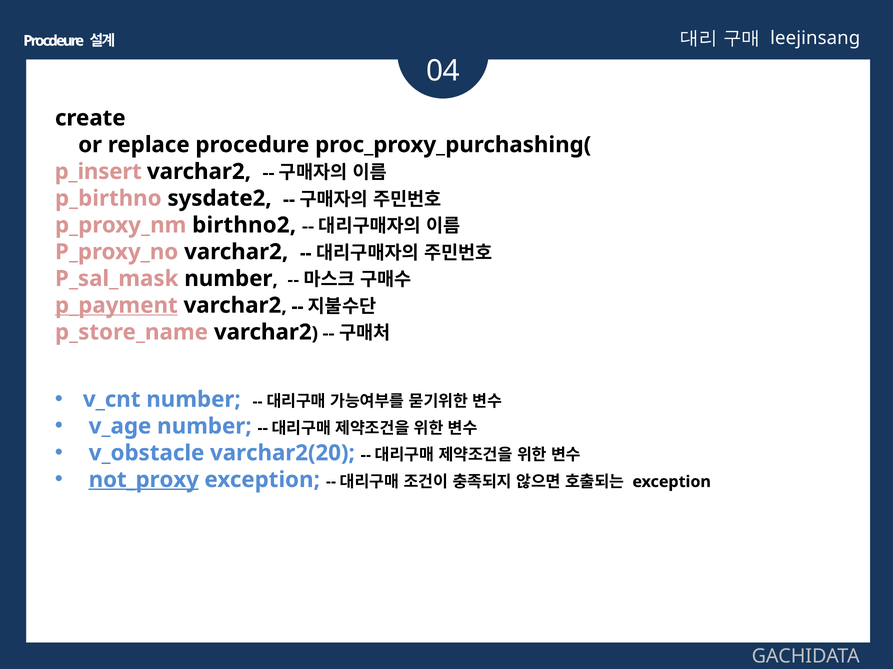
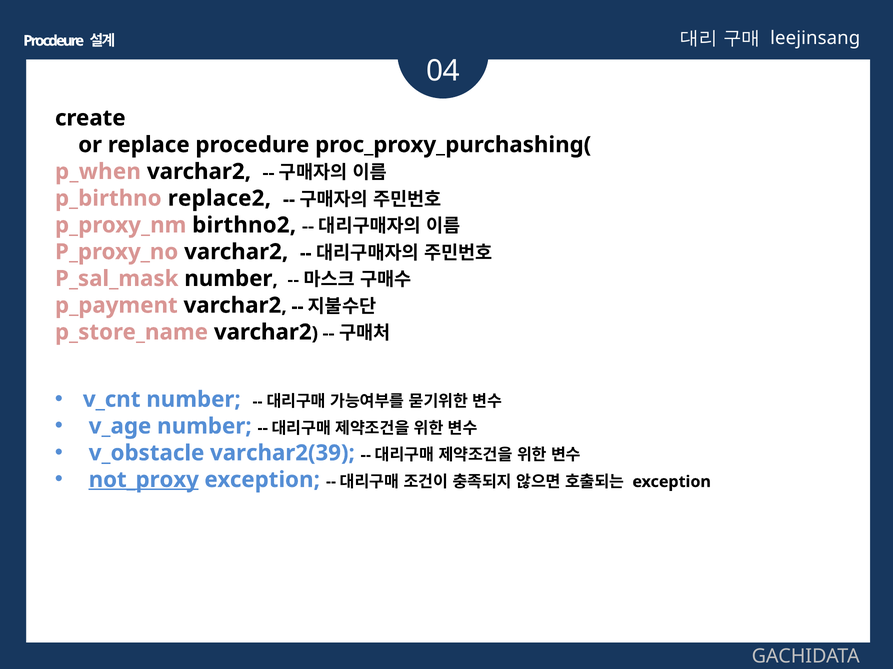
p_insert: p_insert -> p_when (98, 172)
sysdate2: sysdate2 -> replace2 (219, 199)
p_payment underline: present -> none (116, 306)
varchar2(20: varchar2(20 -> varchar2(39 (282, 453)
